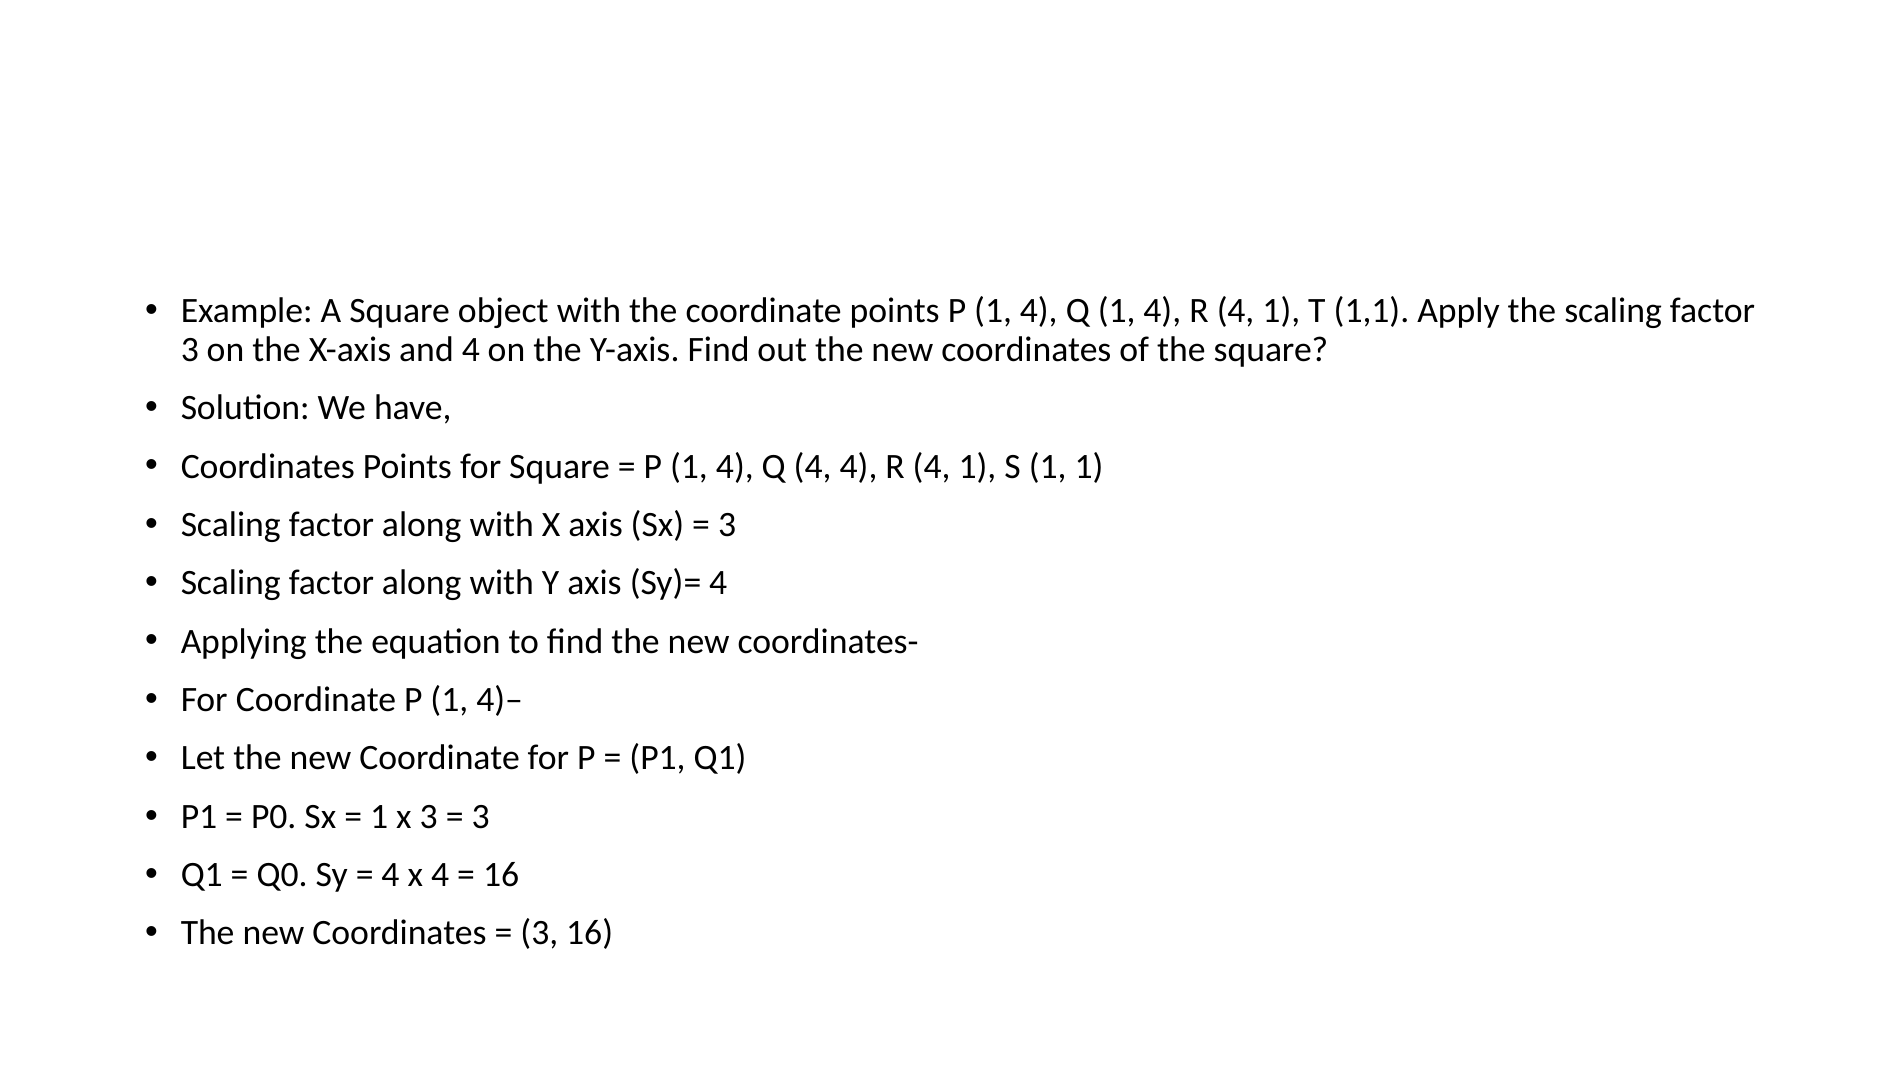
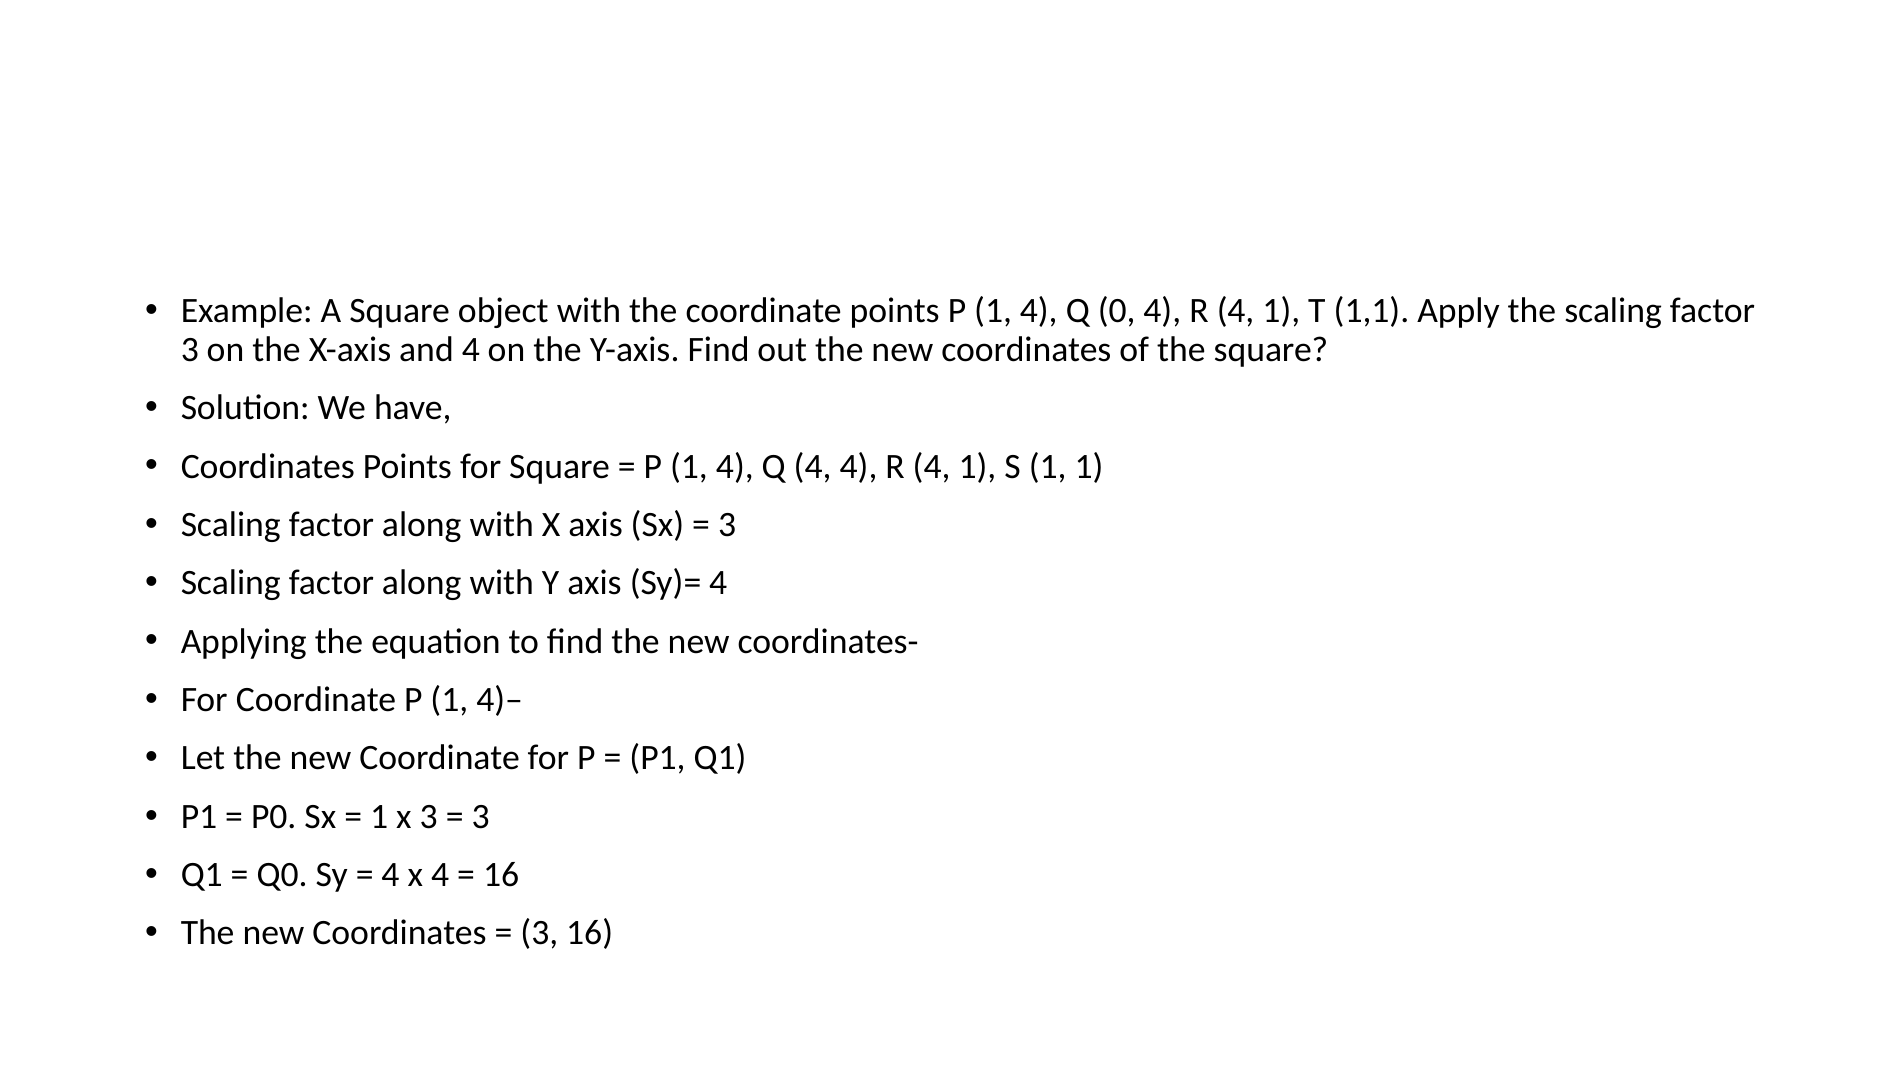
Q 1: 1 -> 0 (1117, 311)
